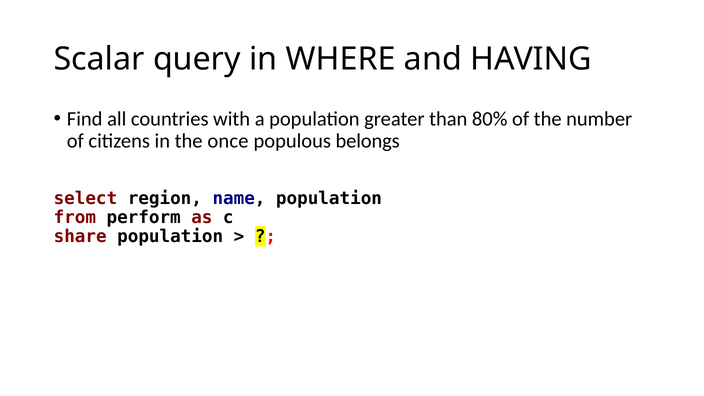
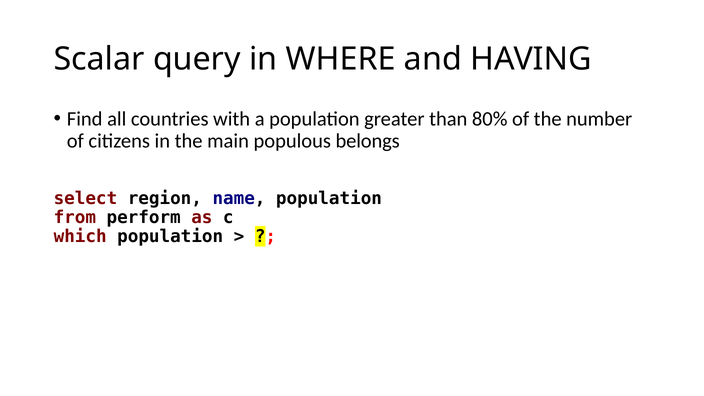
once: once -> main (228, 141)
share: share -> which (80, 237)
